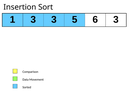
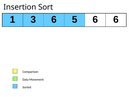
3 3: 3 -> 6 (54, 19)
6 3: 3 -> 6 (116, 19)
